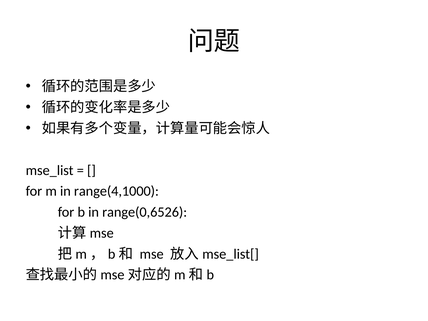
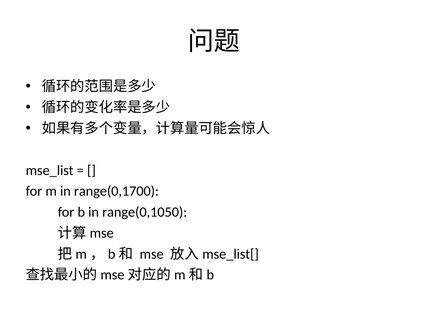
range(4,1000: range(4,1000 -> range(0,1700 (116, 191)
range(0,6526: range(0,6526 -> range(0,1050 (145, 212)
